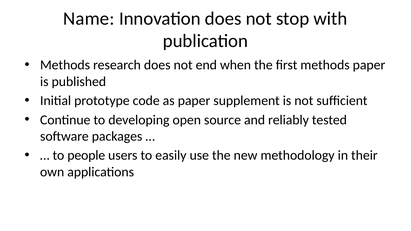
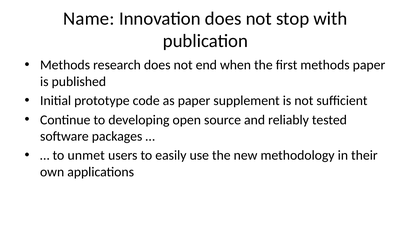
people: people -> unmet (86, 156)
